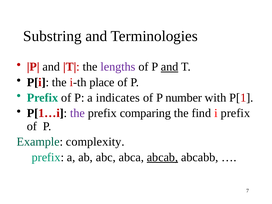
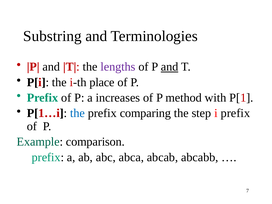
indicates: indicates -> increases (118, 98)
number: number -> method (184, 98)
the colour: purple -> blue (78, 113)
find: find -> step (201, 113)
complexity: complexity -> comparison (95, 142)
abcab underline: present -> none (162, 157)
